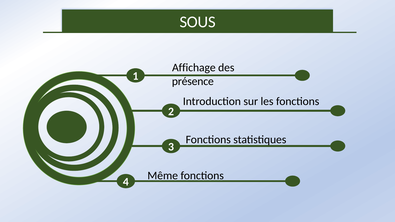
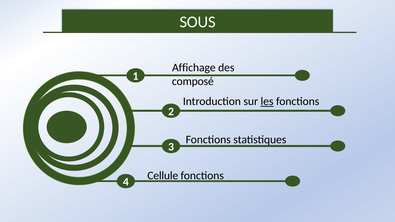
présence: présence -> composé (193, 81)
les underline: none -> present (267, 102)
Même: Même -> Cellule (163, 176)
